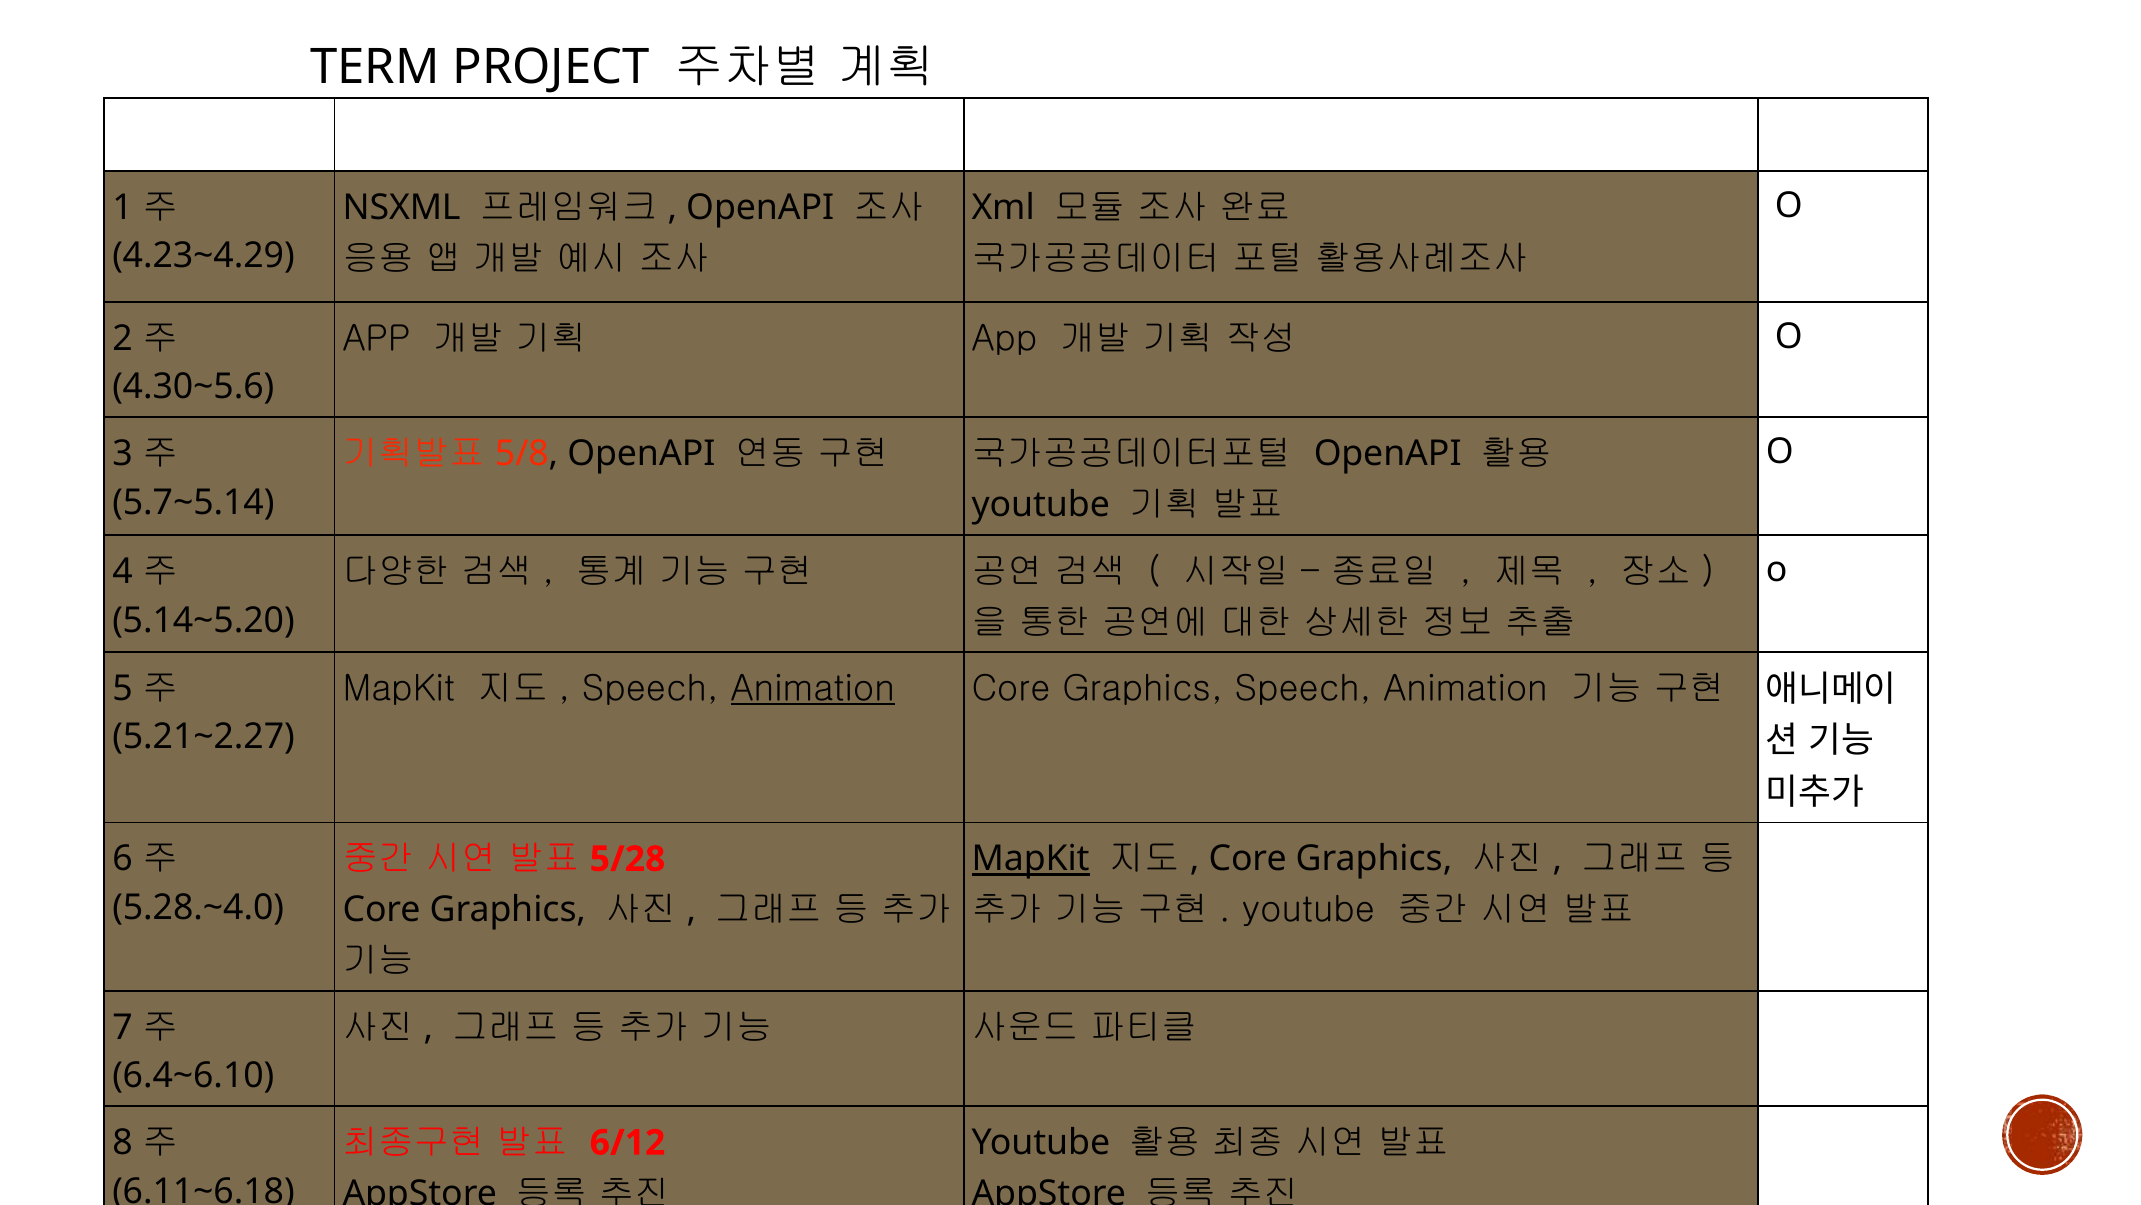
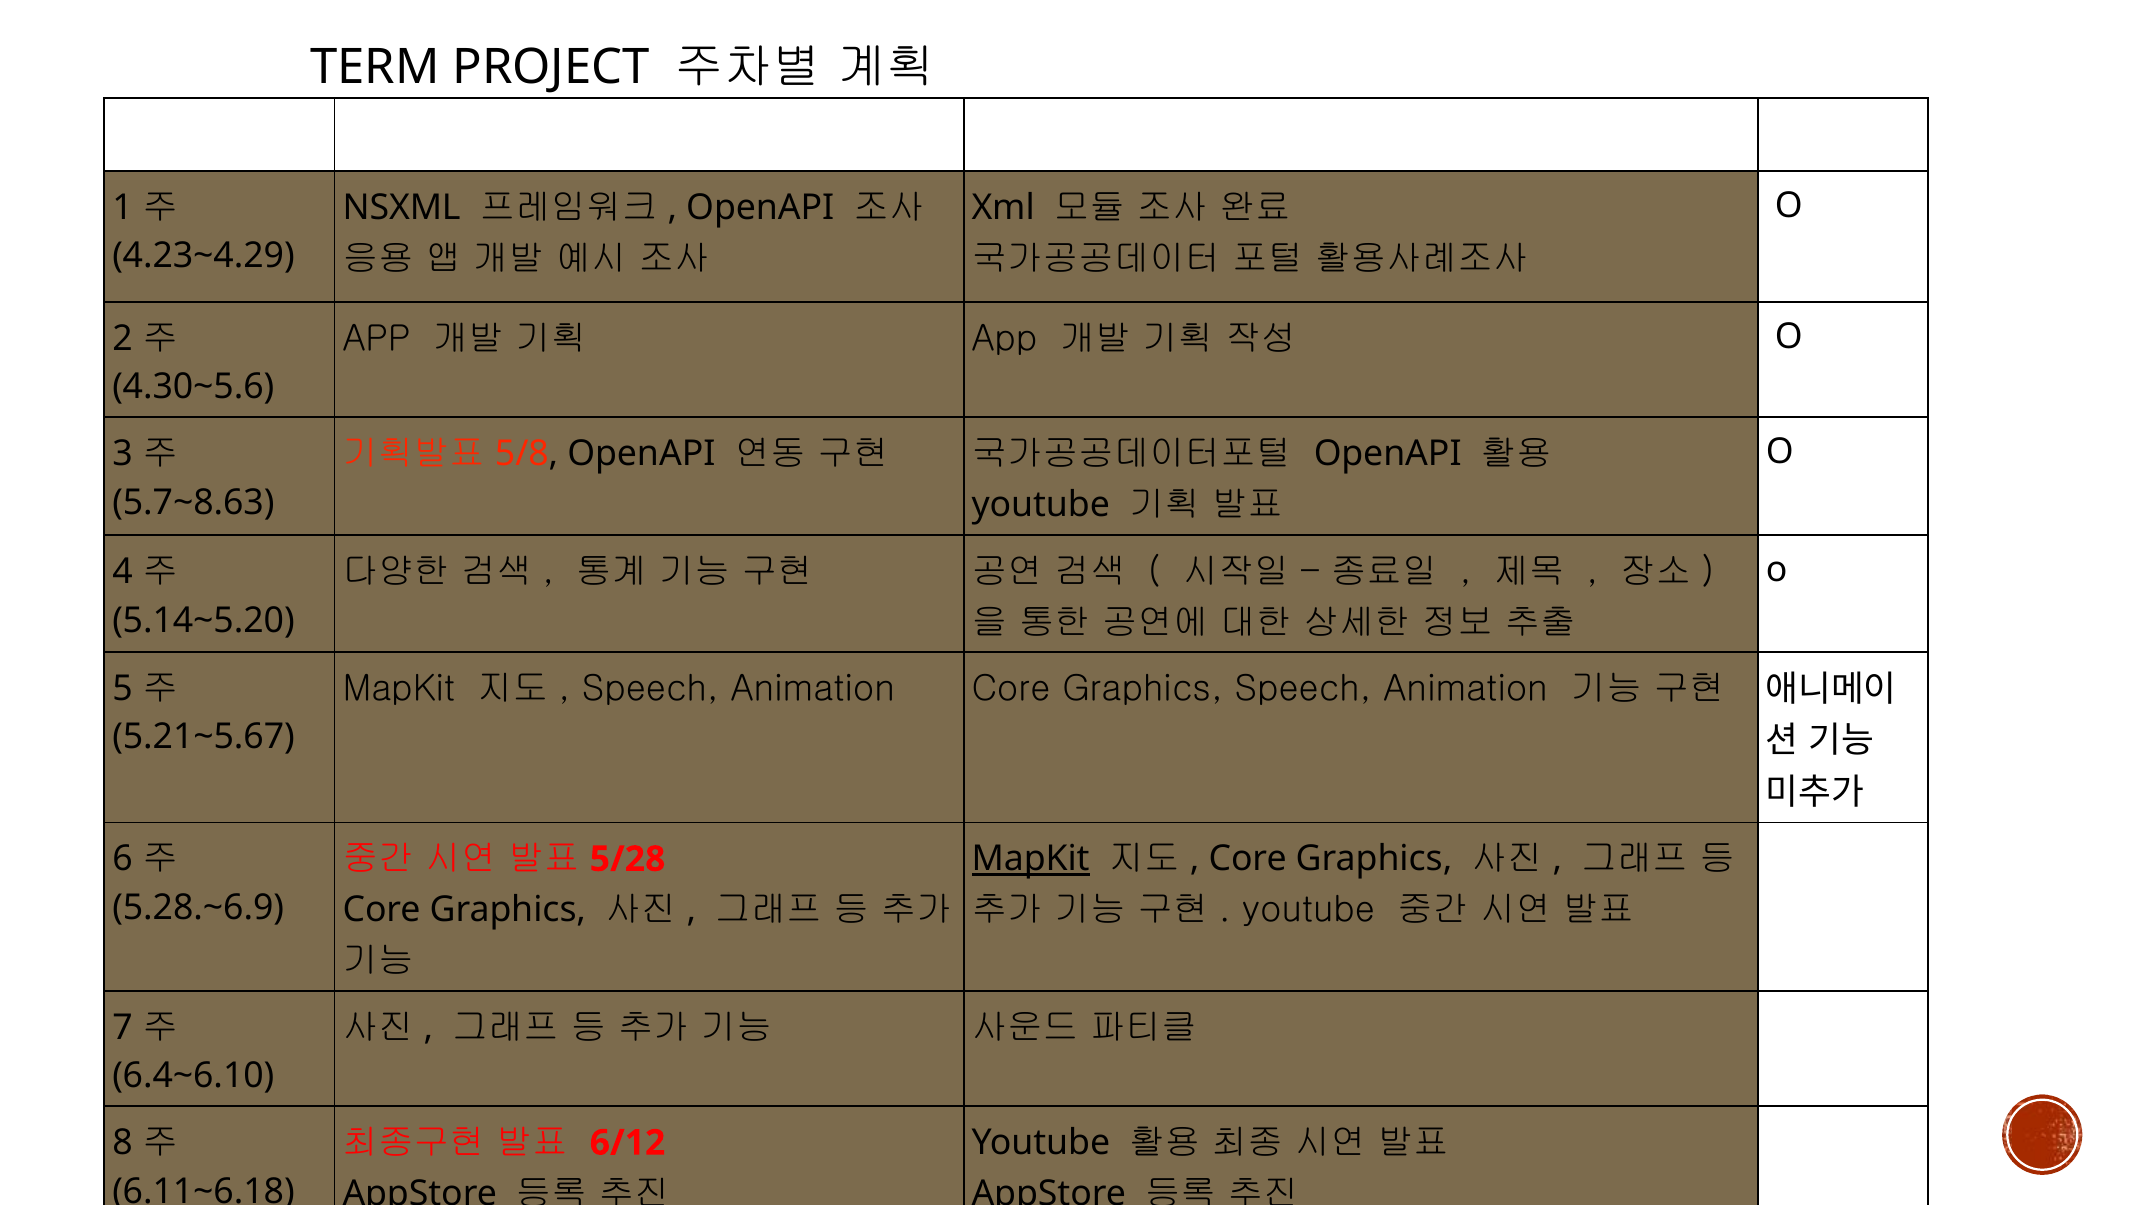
5.7~5.14: 5.7~5.14 -> 5.7~8.63 (193, 502)
Animation underline: present -> none (813, 688)
5.21~2.27: 5.21~2.27 -> 5.21~5.67 (204, 737)
5.28.~4.0: 5.28.~4.0 -> 5.28.~6.9 (198, 907)
